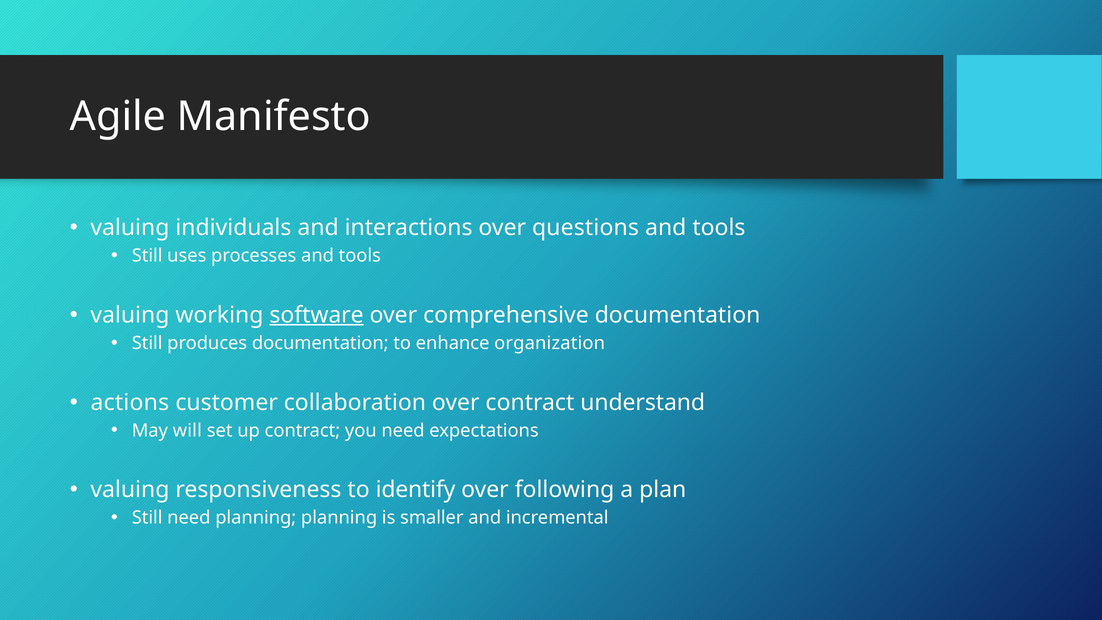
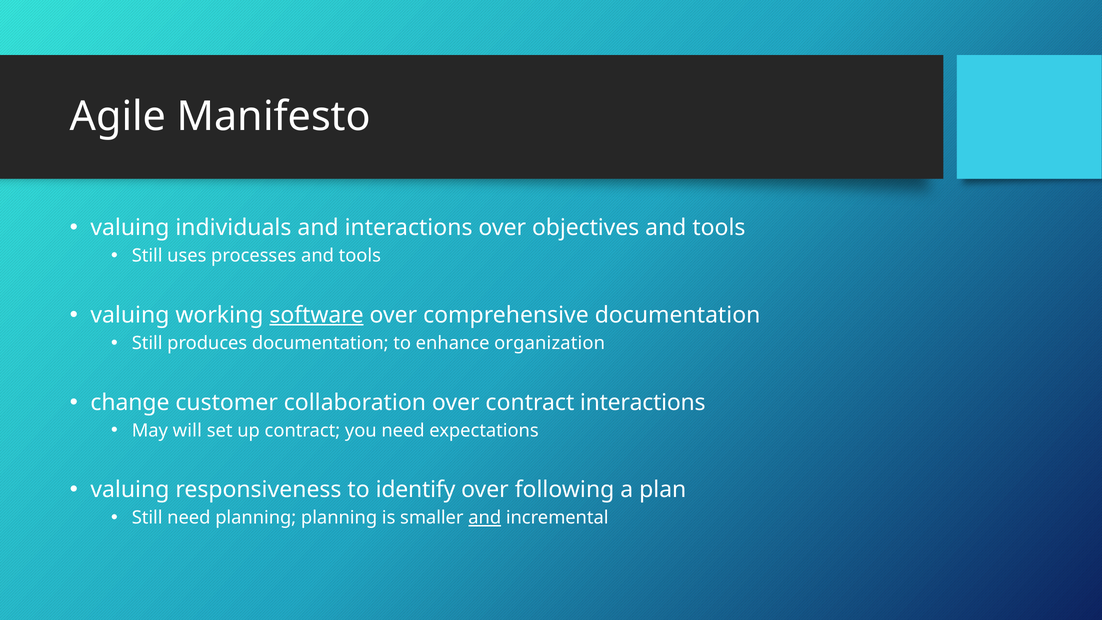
questions: questions -> objectives (586, 228)
actions: actions -> change (130, 402)
contract understand: understand -> interactions (643, 402)
and underline: none -> present (485, 518)
